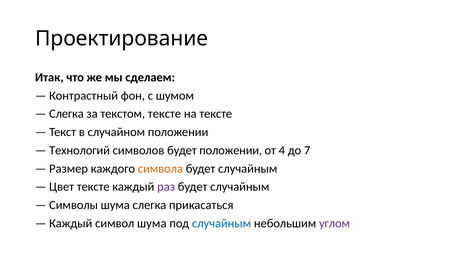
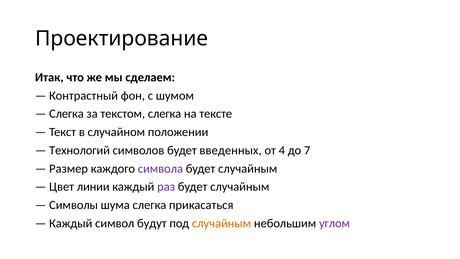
текстом тексте: тексте -> слегка (165, 114)
будет положении: положении -> введенных (231, 150)
символа colour: orange -> purple (160, 168)
Цвет тексте: тексте -> линии (93, 187)
символ шума: шума -> будут (152, 223)
случайным colour: blue -> orange (222, 223)
